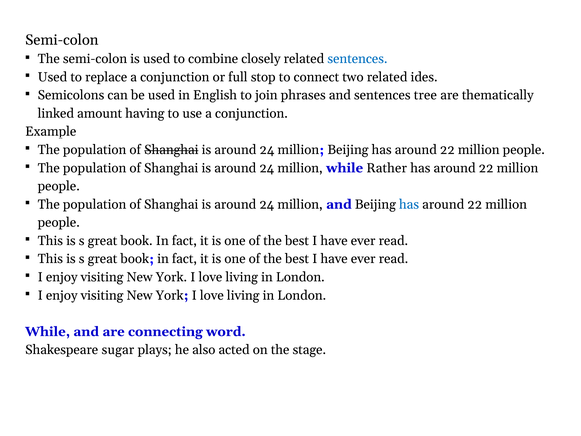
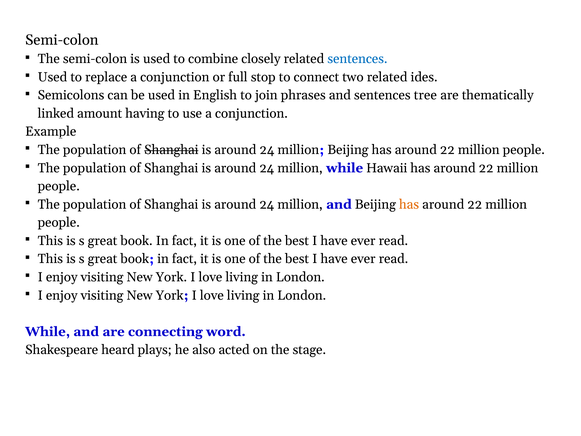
Rather: Rather -> Hawaii (387, 168)
has colour: blue -> orange (409, 204)
sugar: sugar -> heard (118, 350)
